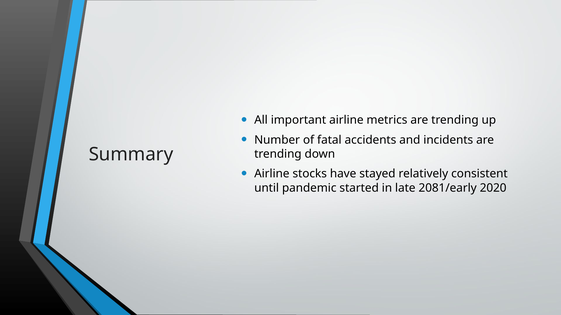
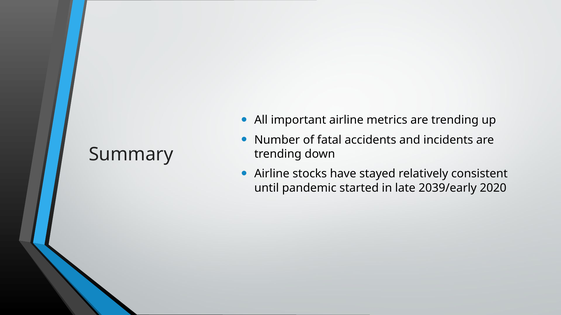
2081/early: 2081/early -> 2039/early (448, 188)
